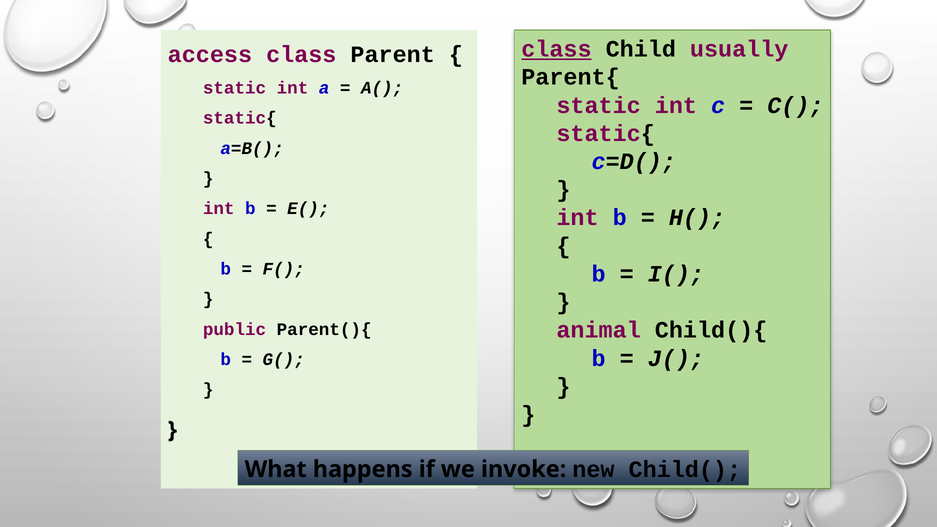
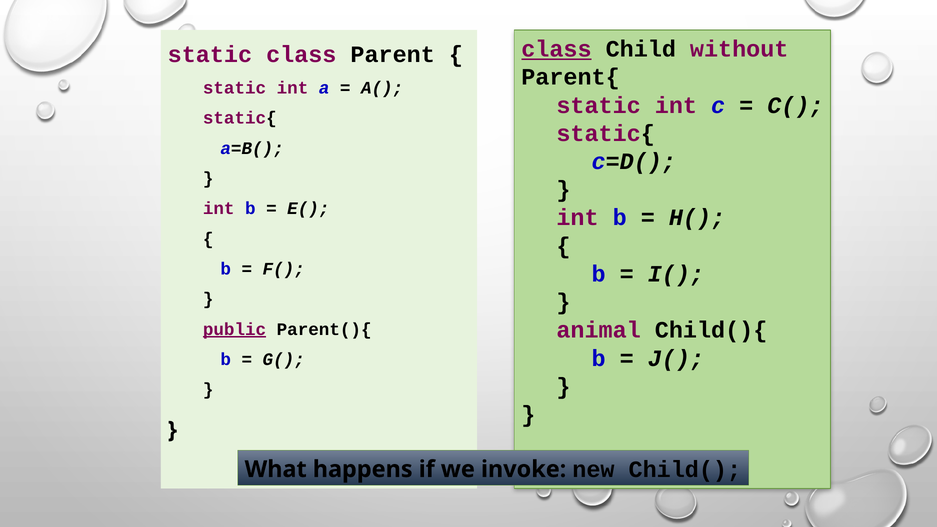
usually: usually -> without (739, 49)
access: access -> static (210, 55)
public underline: none -> present (235, 329)
